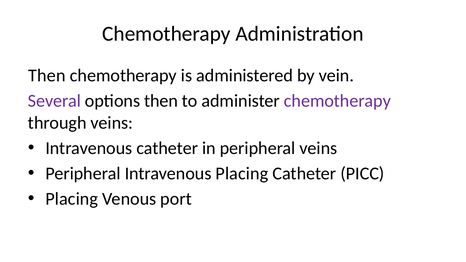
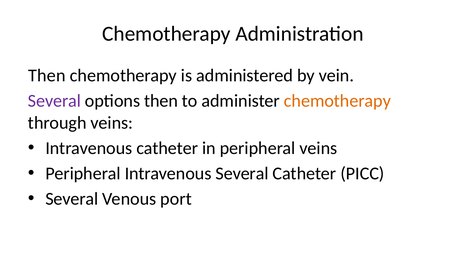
chemotherapy colour: purple -> orange (337, 101)
Intravenous Placing: Placing -> Several (242, 174)
Placing: Placing -> Several (72, 199)
